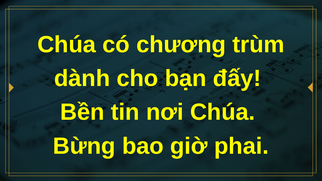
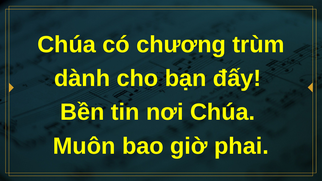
Bừng: Bừng -> Muôn (84, 146)
